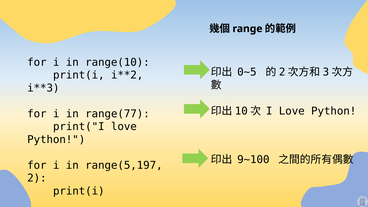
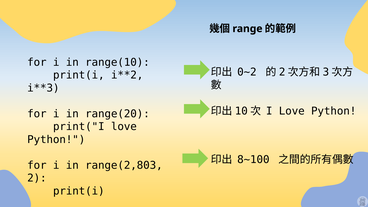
0~5: 0~5 -> 0~2 (247, 72)
range(77: range(77 -> range(20 (117, 114)
9~100: 9~100 -> 8~100 (253, 160)
range(5,197: range(5,197 -> range(2,803 (124, 165)
